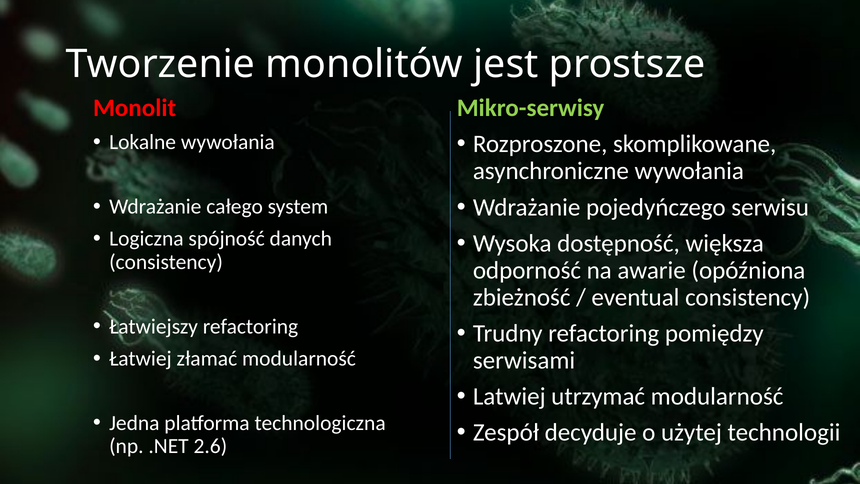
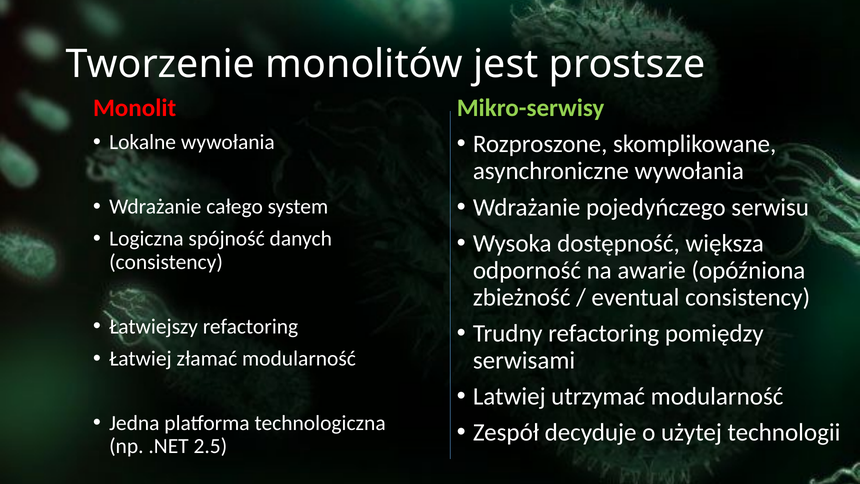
2.6: 2.6 -> 2.5 (210, 446)
